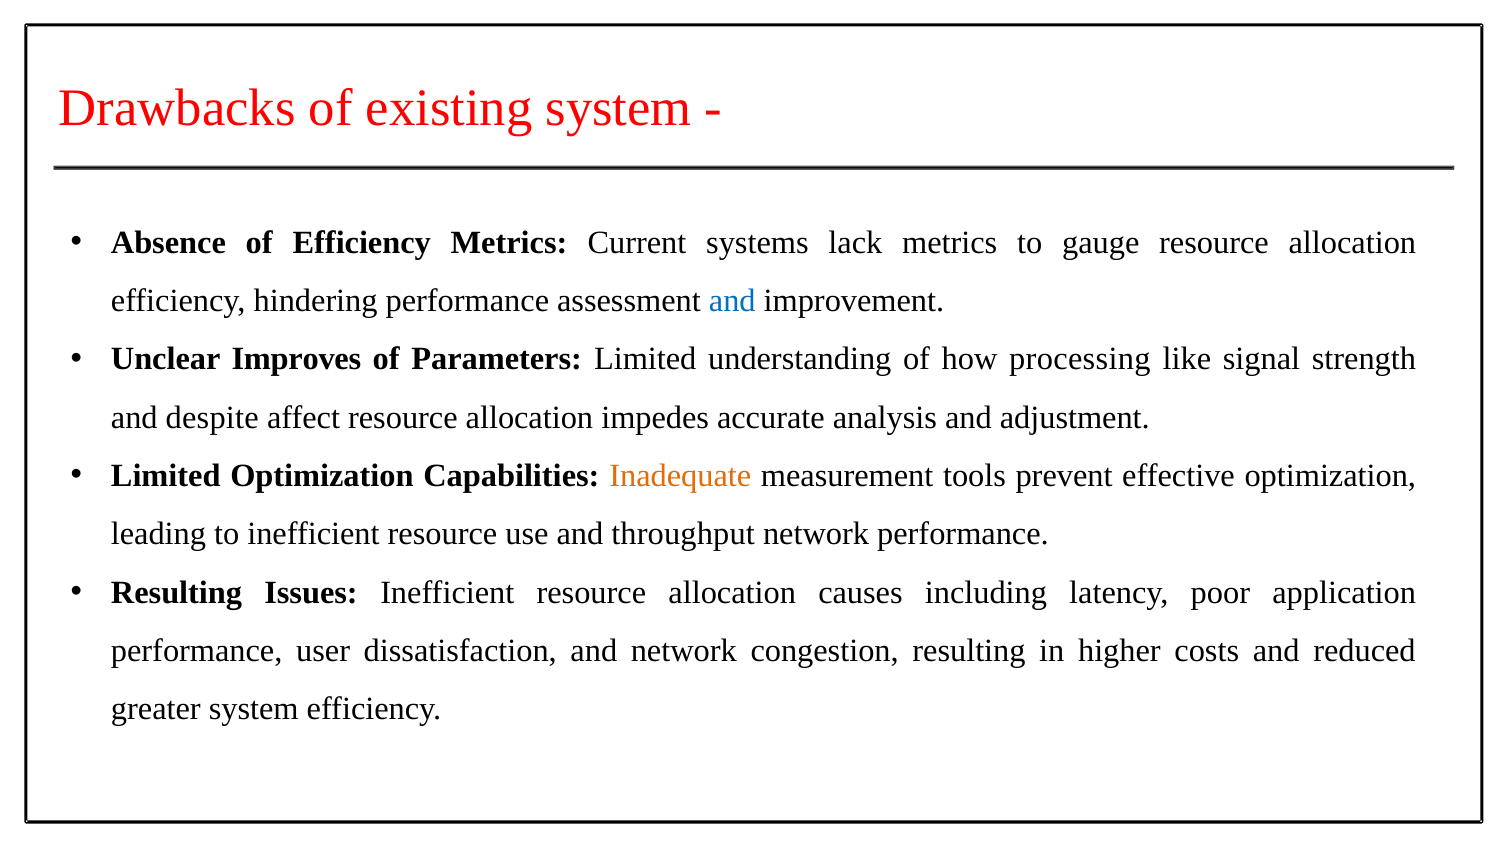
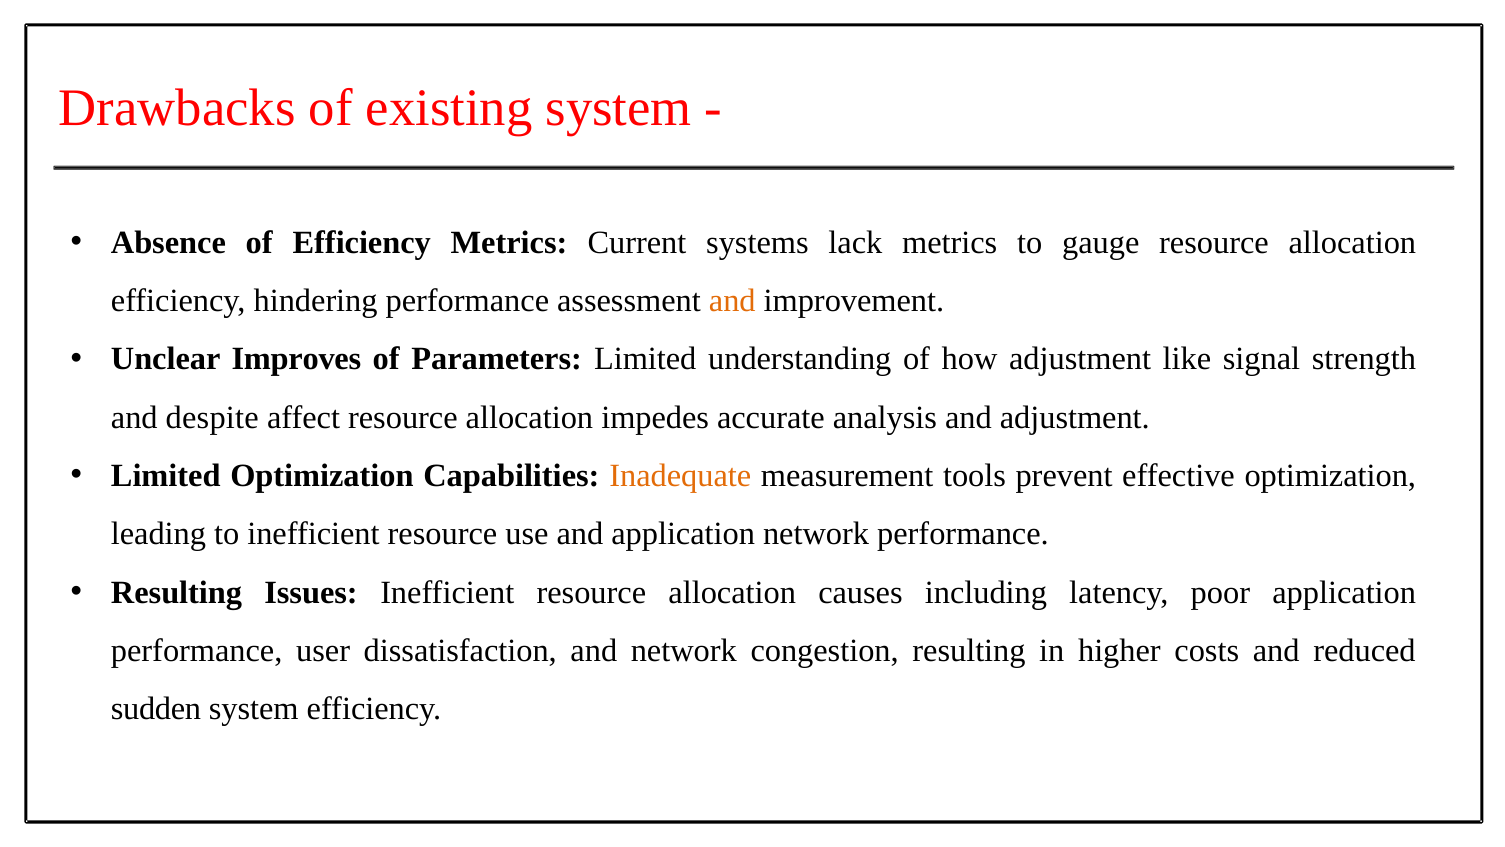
and colour: blue -> orange (732, 301)
how processing: processing -> adjustment (1080, 359)
and throughput: throughput -> application (683, 534)
greater: greater -> sudden (156, 709)
